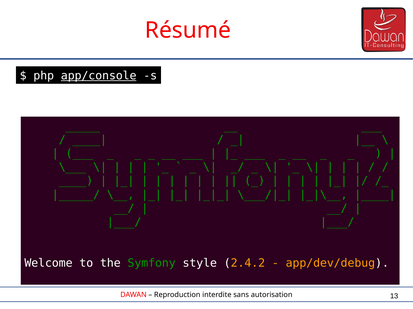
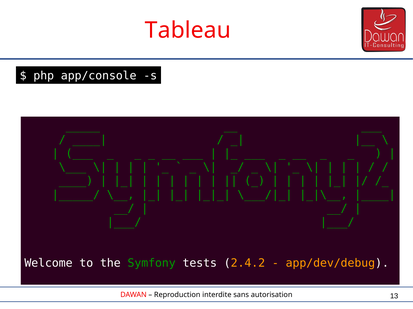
Résumé: Résumé -> Tableau (188, 30)
app/console underline: present -> none (99, 76)
style: style -> tests (200, 264)
